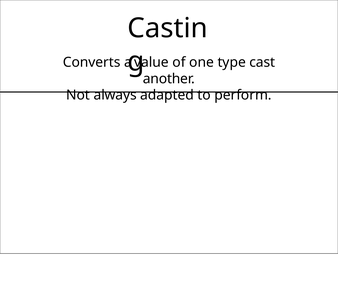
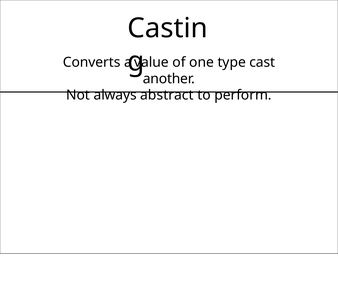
adapted: adapted -> abstract (167, 95)
